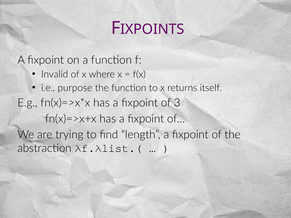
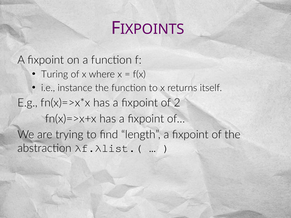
Invalid: Invalid -> Turing (55, 74)
purpose: purpose -> instance (75, 88)
3: 3 -> 2 (177, 103)
